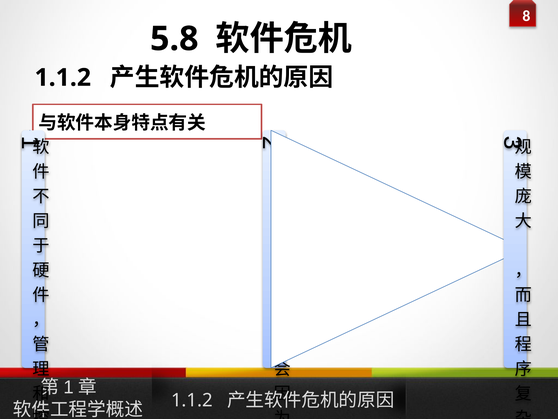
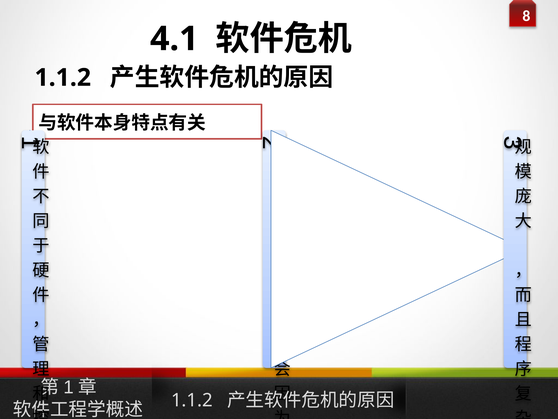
5.8: 5.8 -> 4.1 (174, 39)
